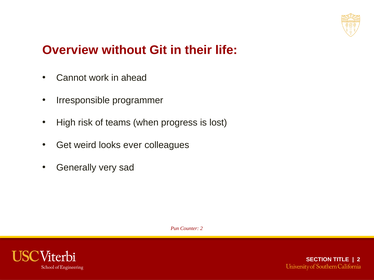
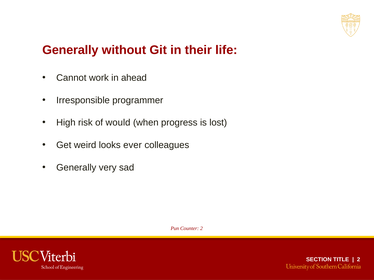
Overview: Overview -> Generally (70, 50)
teams: teams -> would (118, 123)
